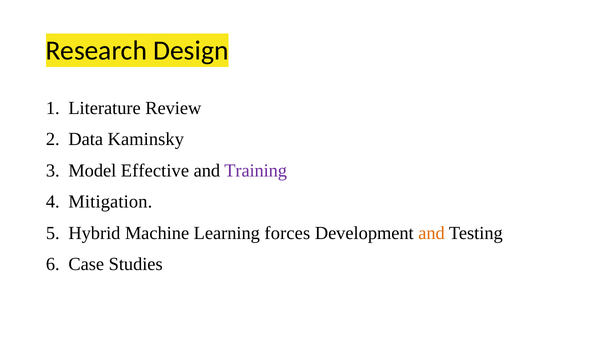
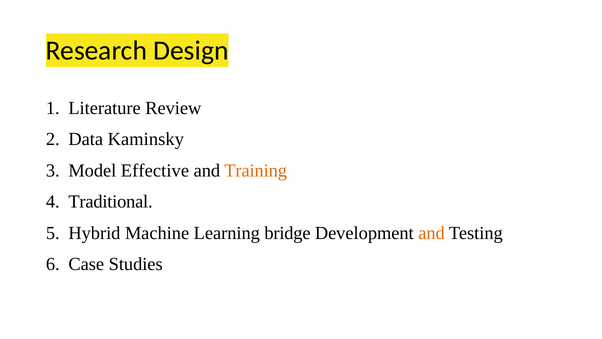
Training colour: purple -> orange (256, 170)
Mitigation: Mitigation -> Traditional (111, 202)
forces: forces -> bridge (288, 233)
